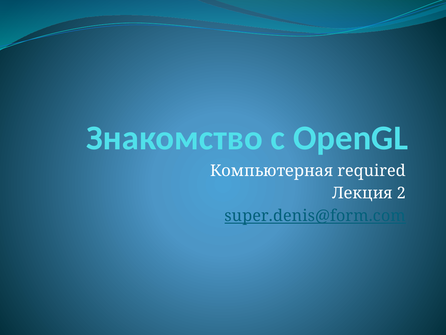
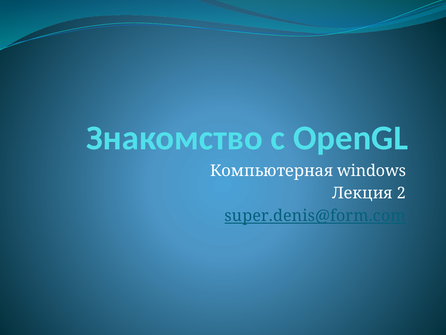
required: required -> windows (372, 170)
